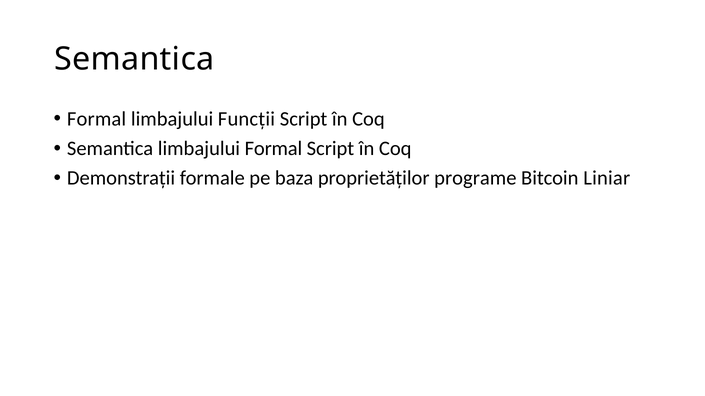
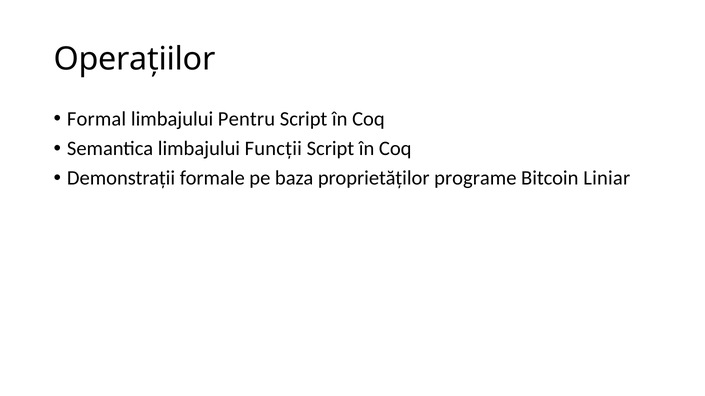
Semantica: Semantica -> Operațiilor (135, 59)
Funcții: Funcții -> Pentru (246, 119)
limbajului Formal: Formal -> Funcții (273, 149)
